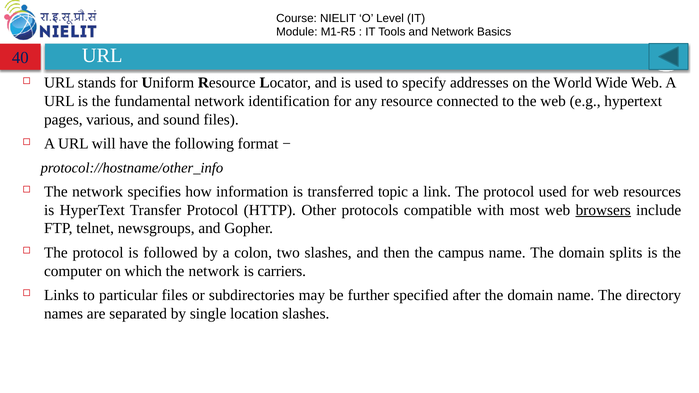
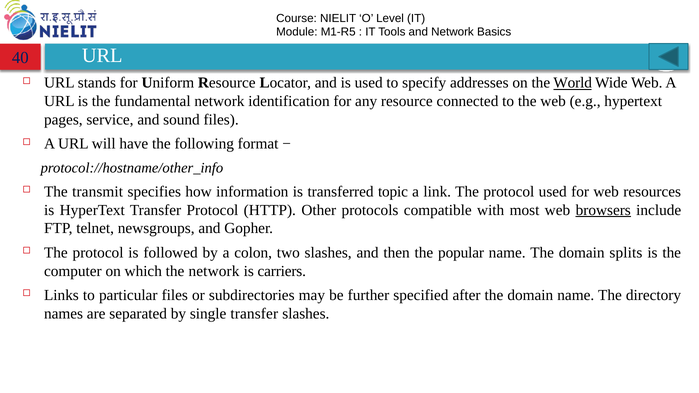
World underline: none -> present (573, 83)
various: various -> service (110, 120)
network: network -> transmit (98, 192)
campus: campus -> popular (461, 253)
single location: location -> transfer (254, 314)
